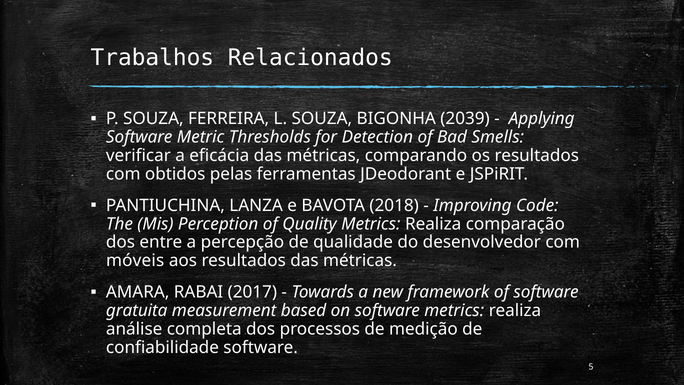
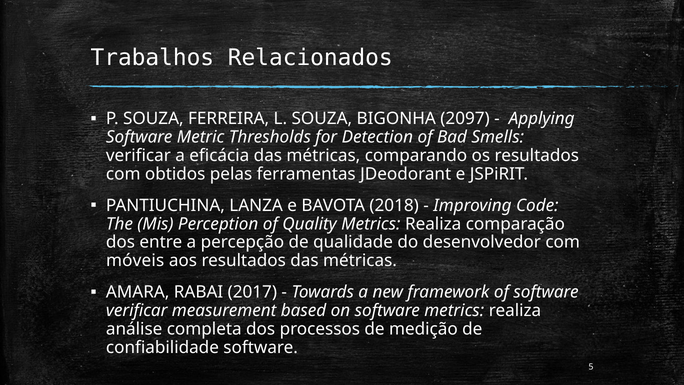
2039: 2039 -> 2097 (465, 119)
gratuita: gratuita -> verificar (137, 310)
